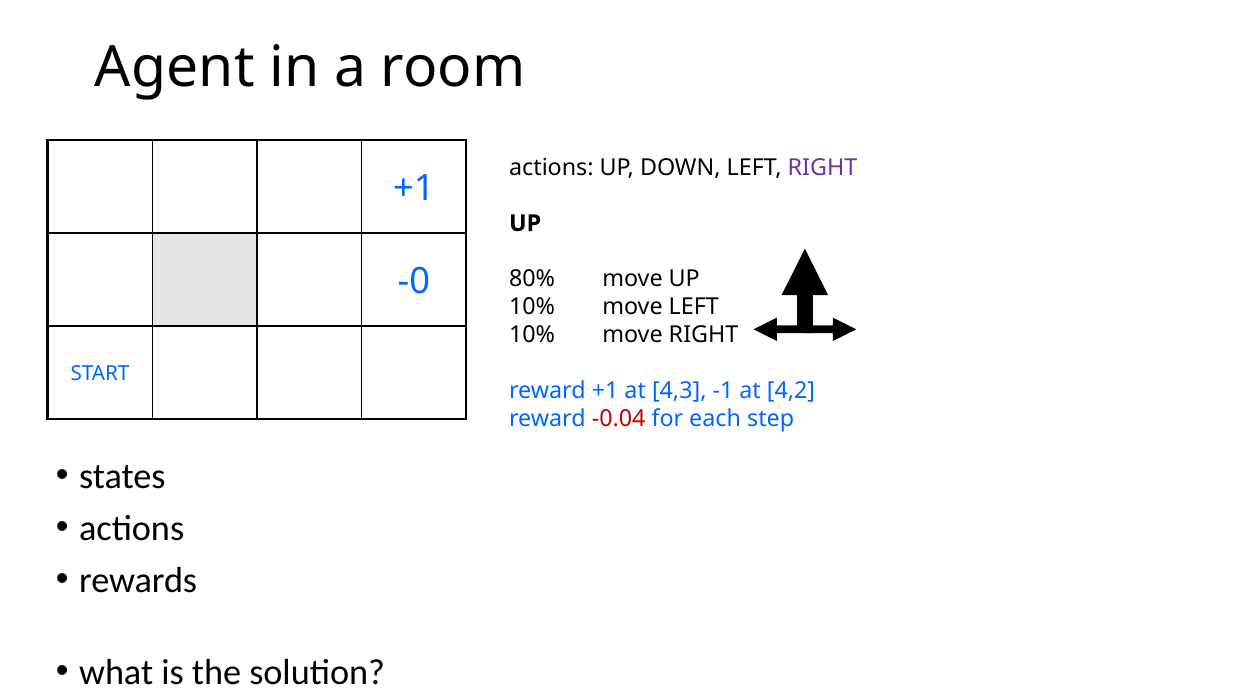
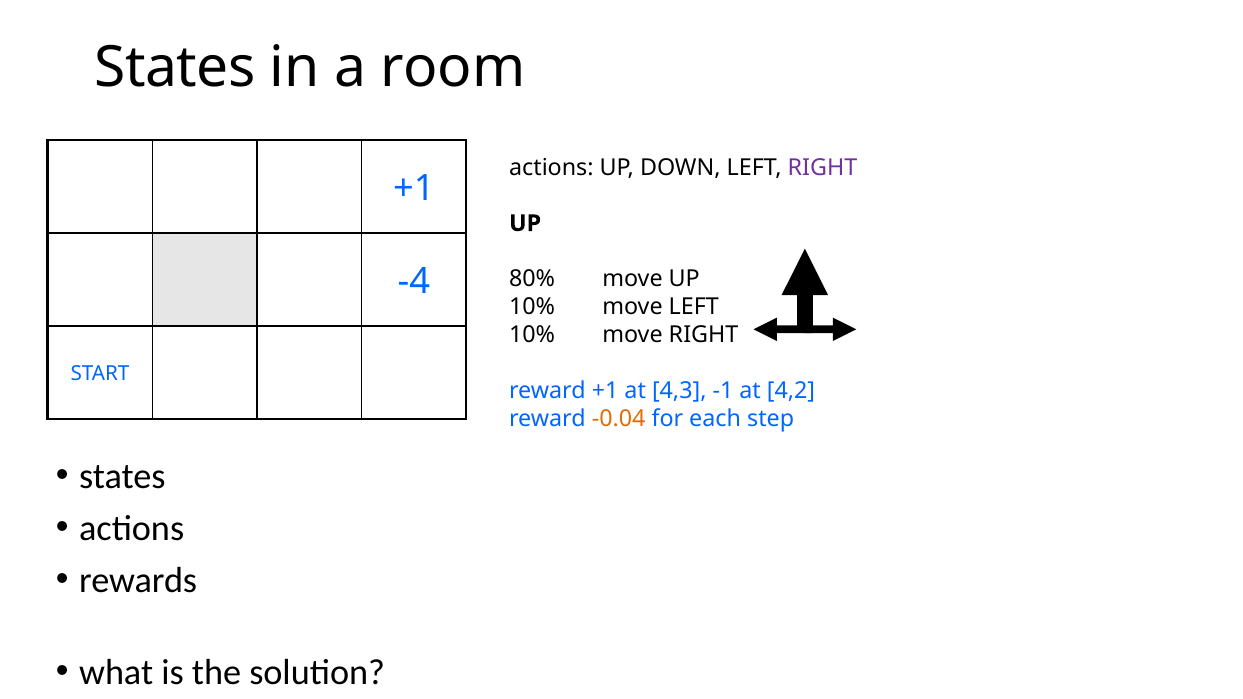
Agent: Agent -> States (175, 67)
-0: -0 -> -4 (414, 282)
-0.04 colour: red -> orange (619, 419)
